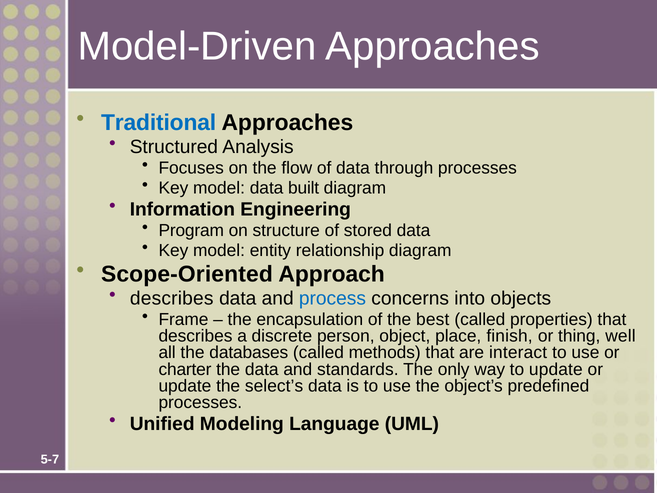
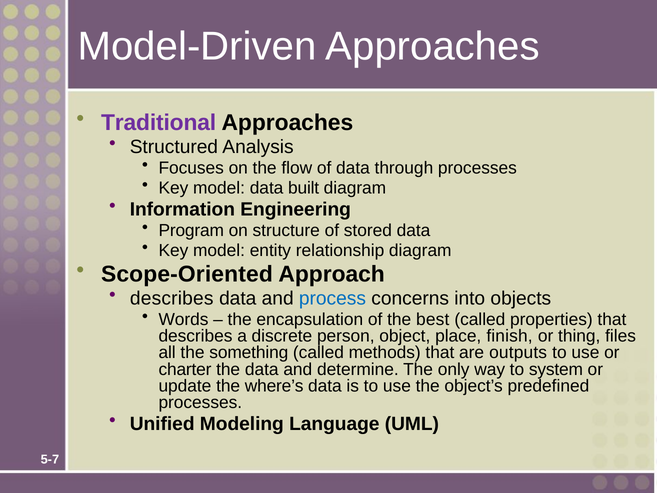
Traditional colour: blue -> purple (159, 123)
Frame: Frame -> Words (183, 319)
well: well -> files (621, 336)
databases: databases -> something (249, 352)
interact: interact -> outputs (518, 352)
standards: standards -> determine (358, 369)
to update: update -> system (556, 369)
select’s: select’s -> where’s (274, 386)
